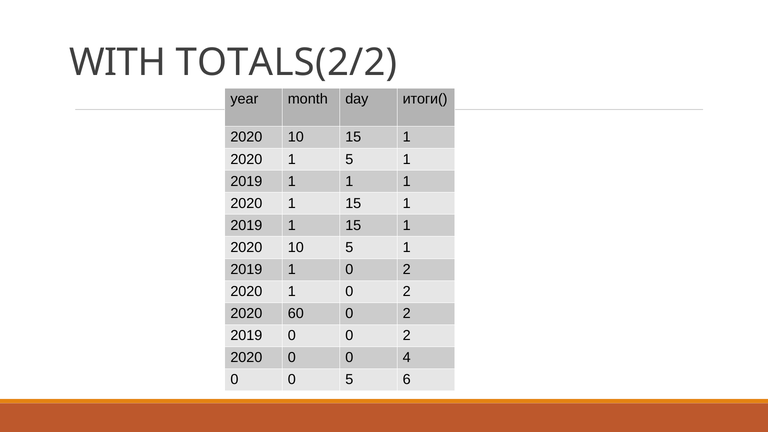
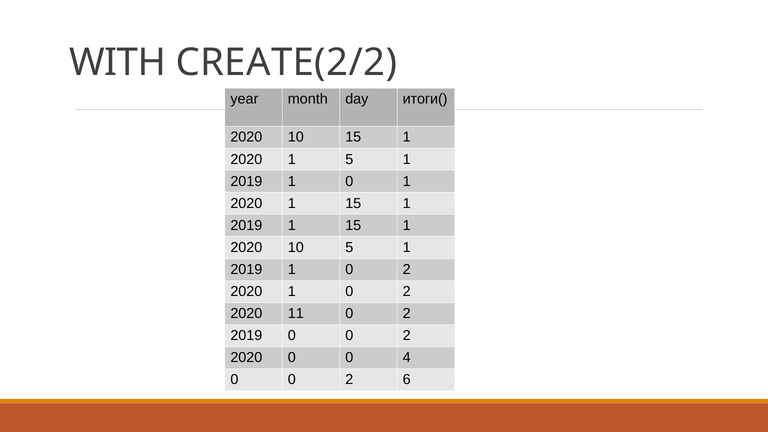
TOTALS(2/2: TOTALS(2/2 -> CREATE(2/2 (286, 63)
1: 1 -> 0 (349, 181)
60: 60 -> 11 (296, 314)
5: 5 -> 2 (349, 380)
